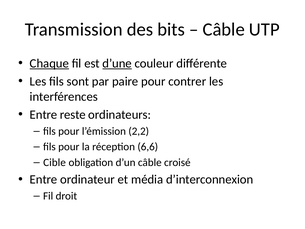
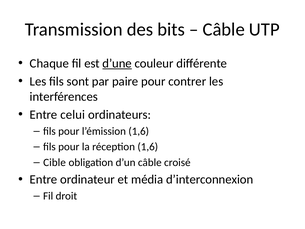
Chaque underline: present -> none (49, 63)
reste: reste -> celui (73, 115)
l’émission 2,2: 2,2 -> 1,6 (139, 131)
réception 6,6: 6,6 -> 1,6 (148, 147)
